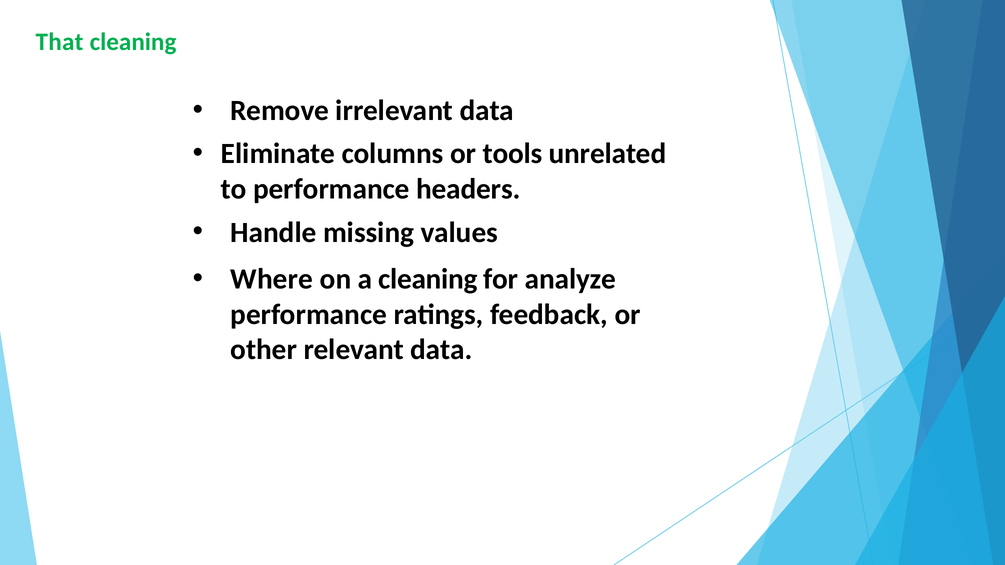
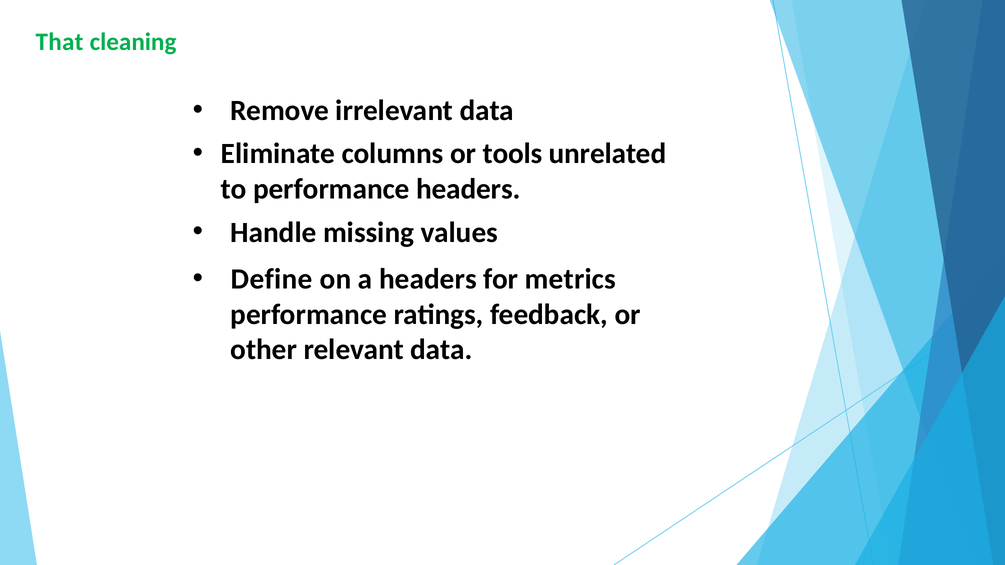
Where: Where -> Define (272, 279)
a cleaning: cleaning -> headers (428, 279)
analyze: analyze -> metrics (570, 279)
